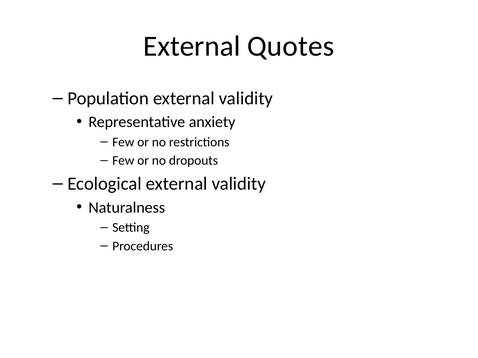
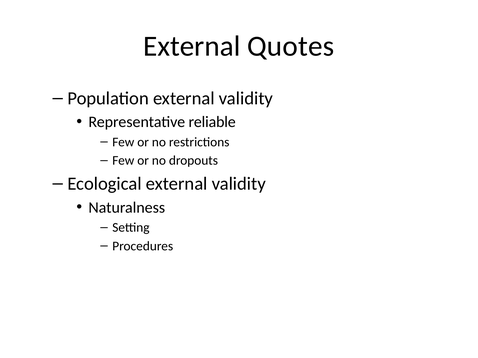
anxiety: anxiety -> reliable (212, 122)
